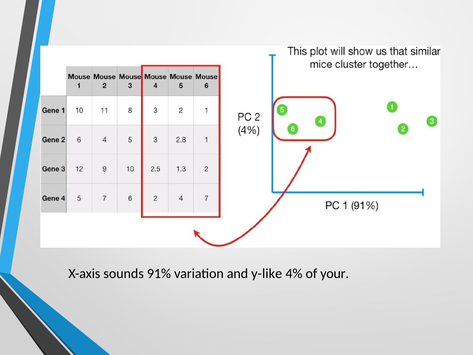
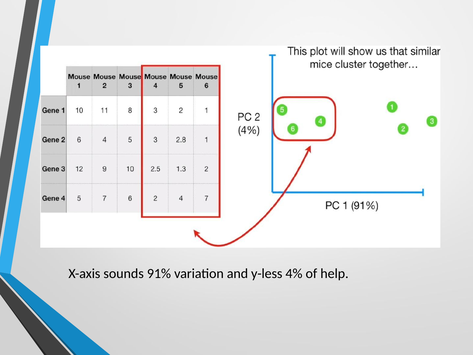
y-like: y-like -> y-less (267, 273)
your: your -> help (335, 273)
